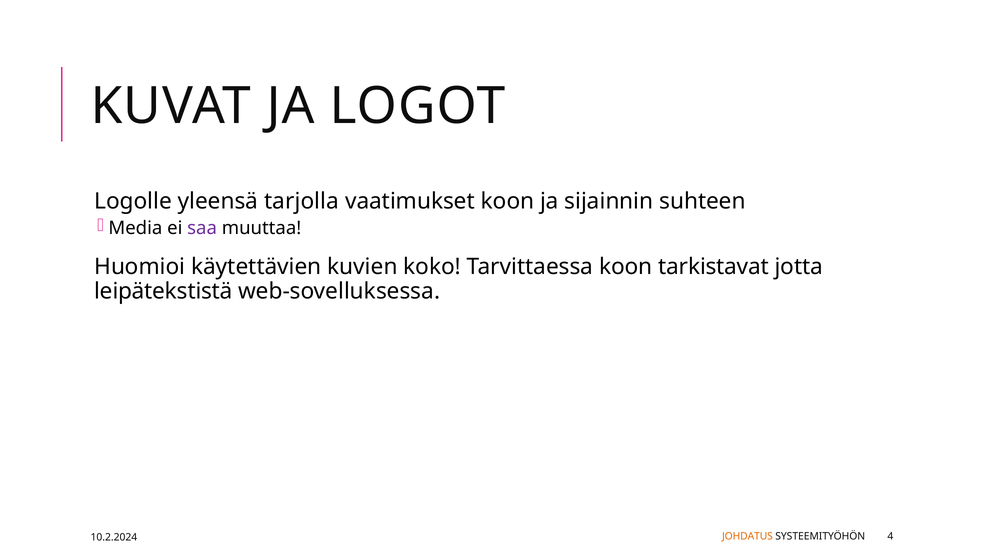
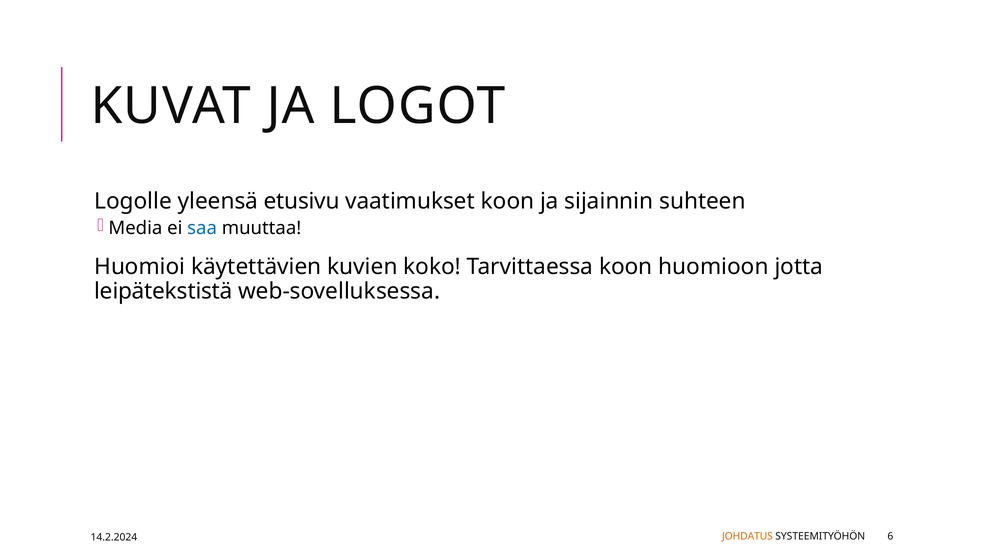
tarjolla: tarjolla -> etusivu (302, 201)
saa colour: purple -> blue (202, 228)
tarkistavat: tarkistavat -> huomioon (714, 267)
4: 4 -> 6 (890, 536)
10.2.2024: 10.2.2024 -> 14.2.2024 (114, 537)
